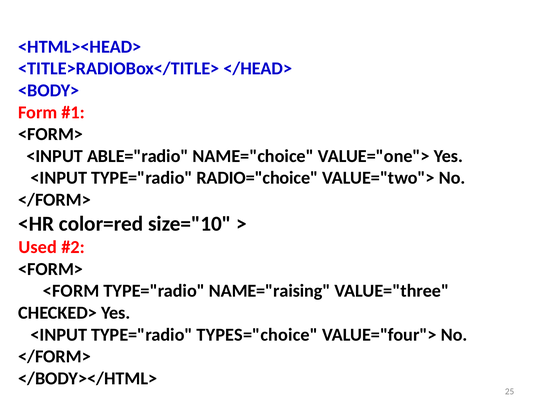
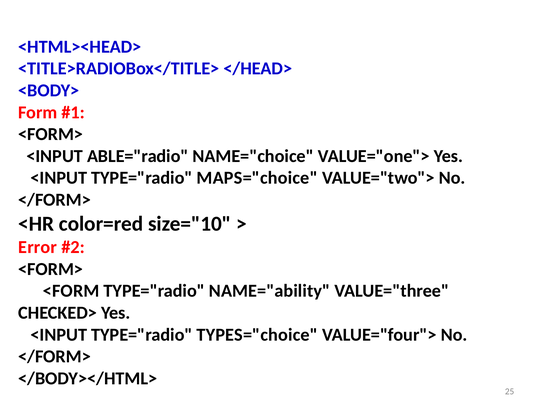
RADIO="choice: RADIO="choice -> MAPS="choice (257, 178)
Used: Used -> Error (38, 247)
NAME="raising: NAME="raising -> NAME="ability (270, 291)
